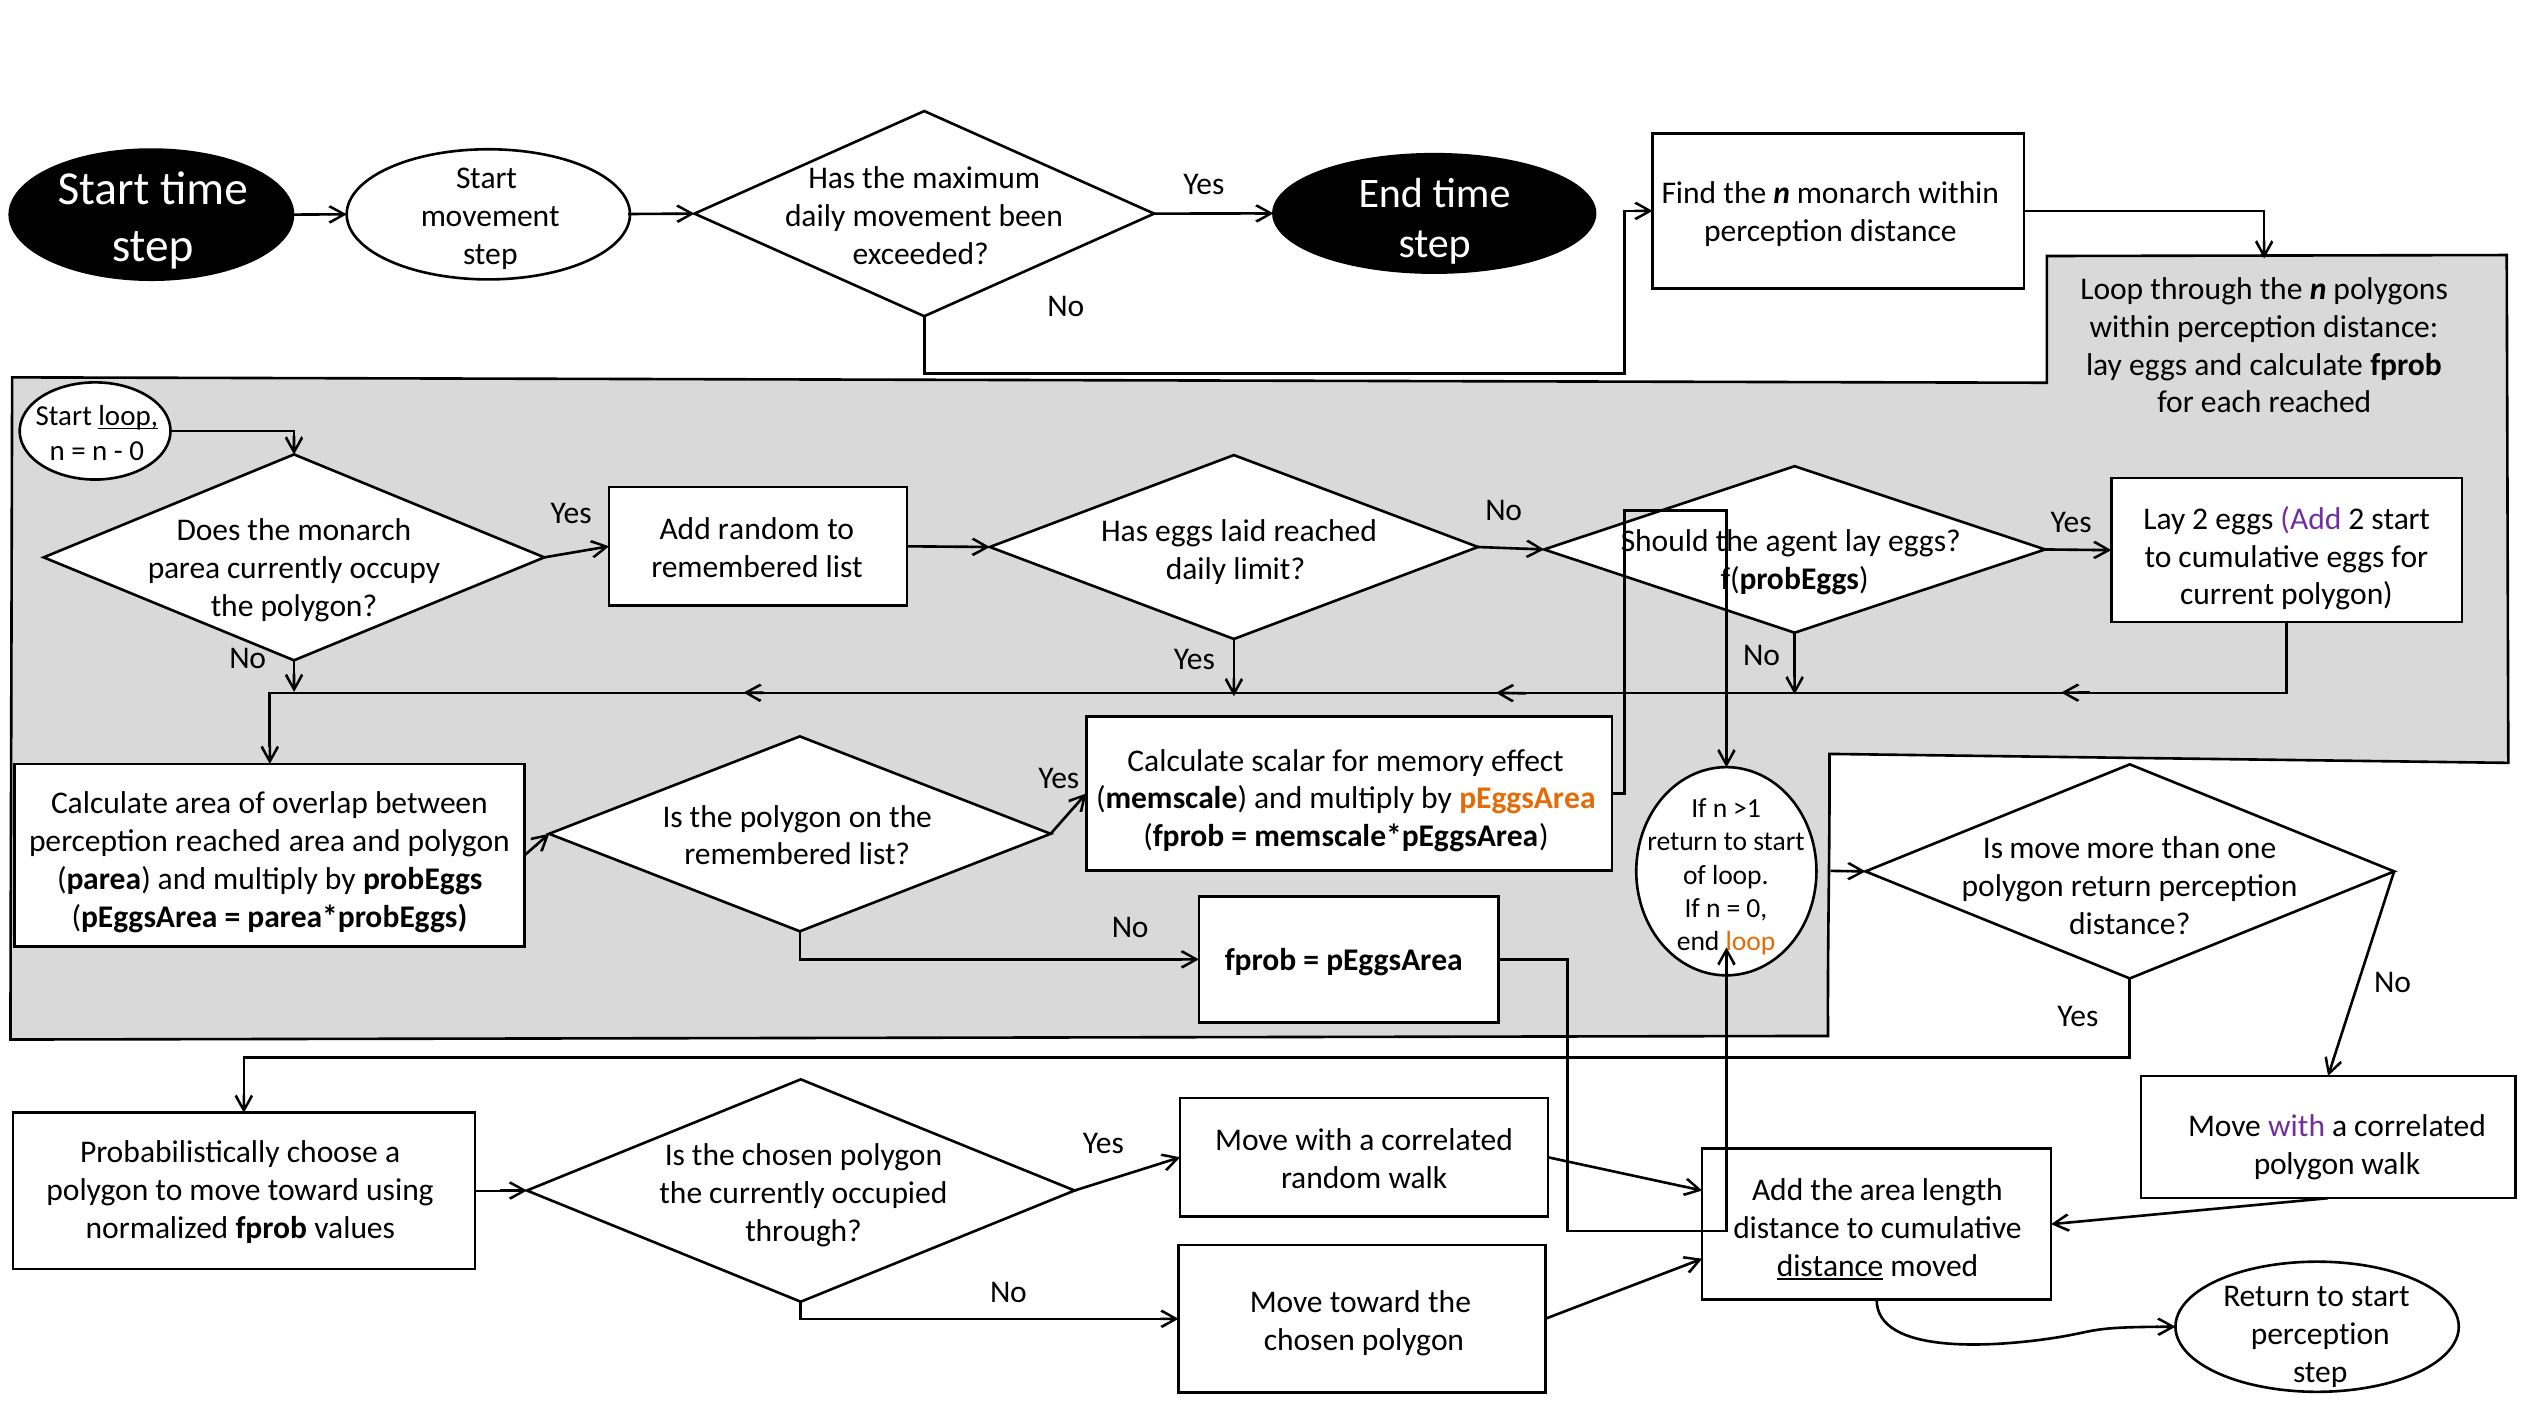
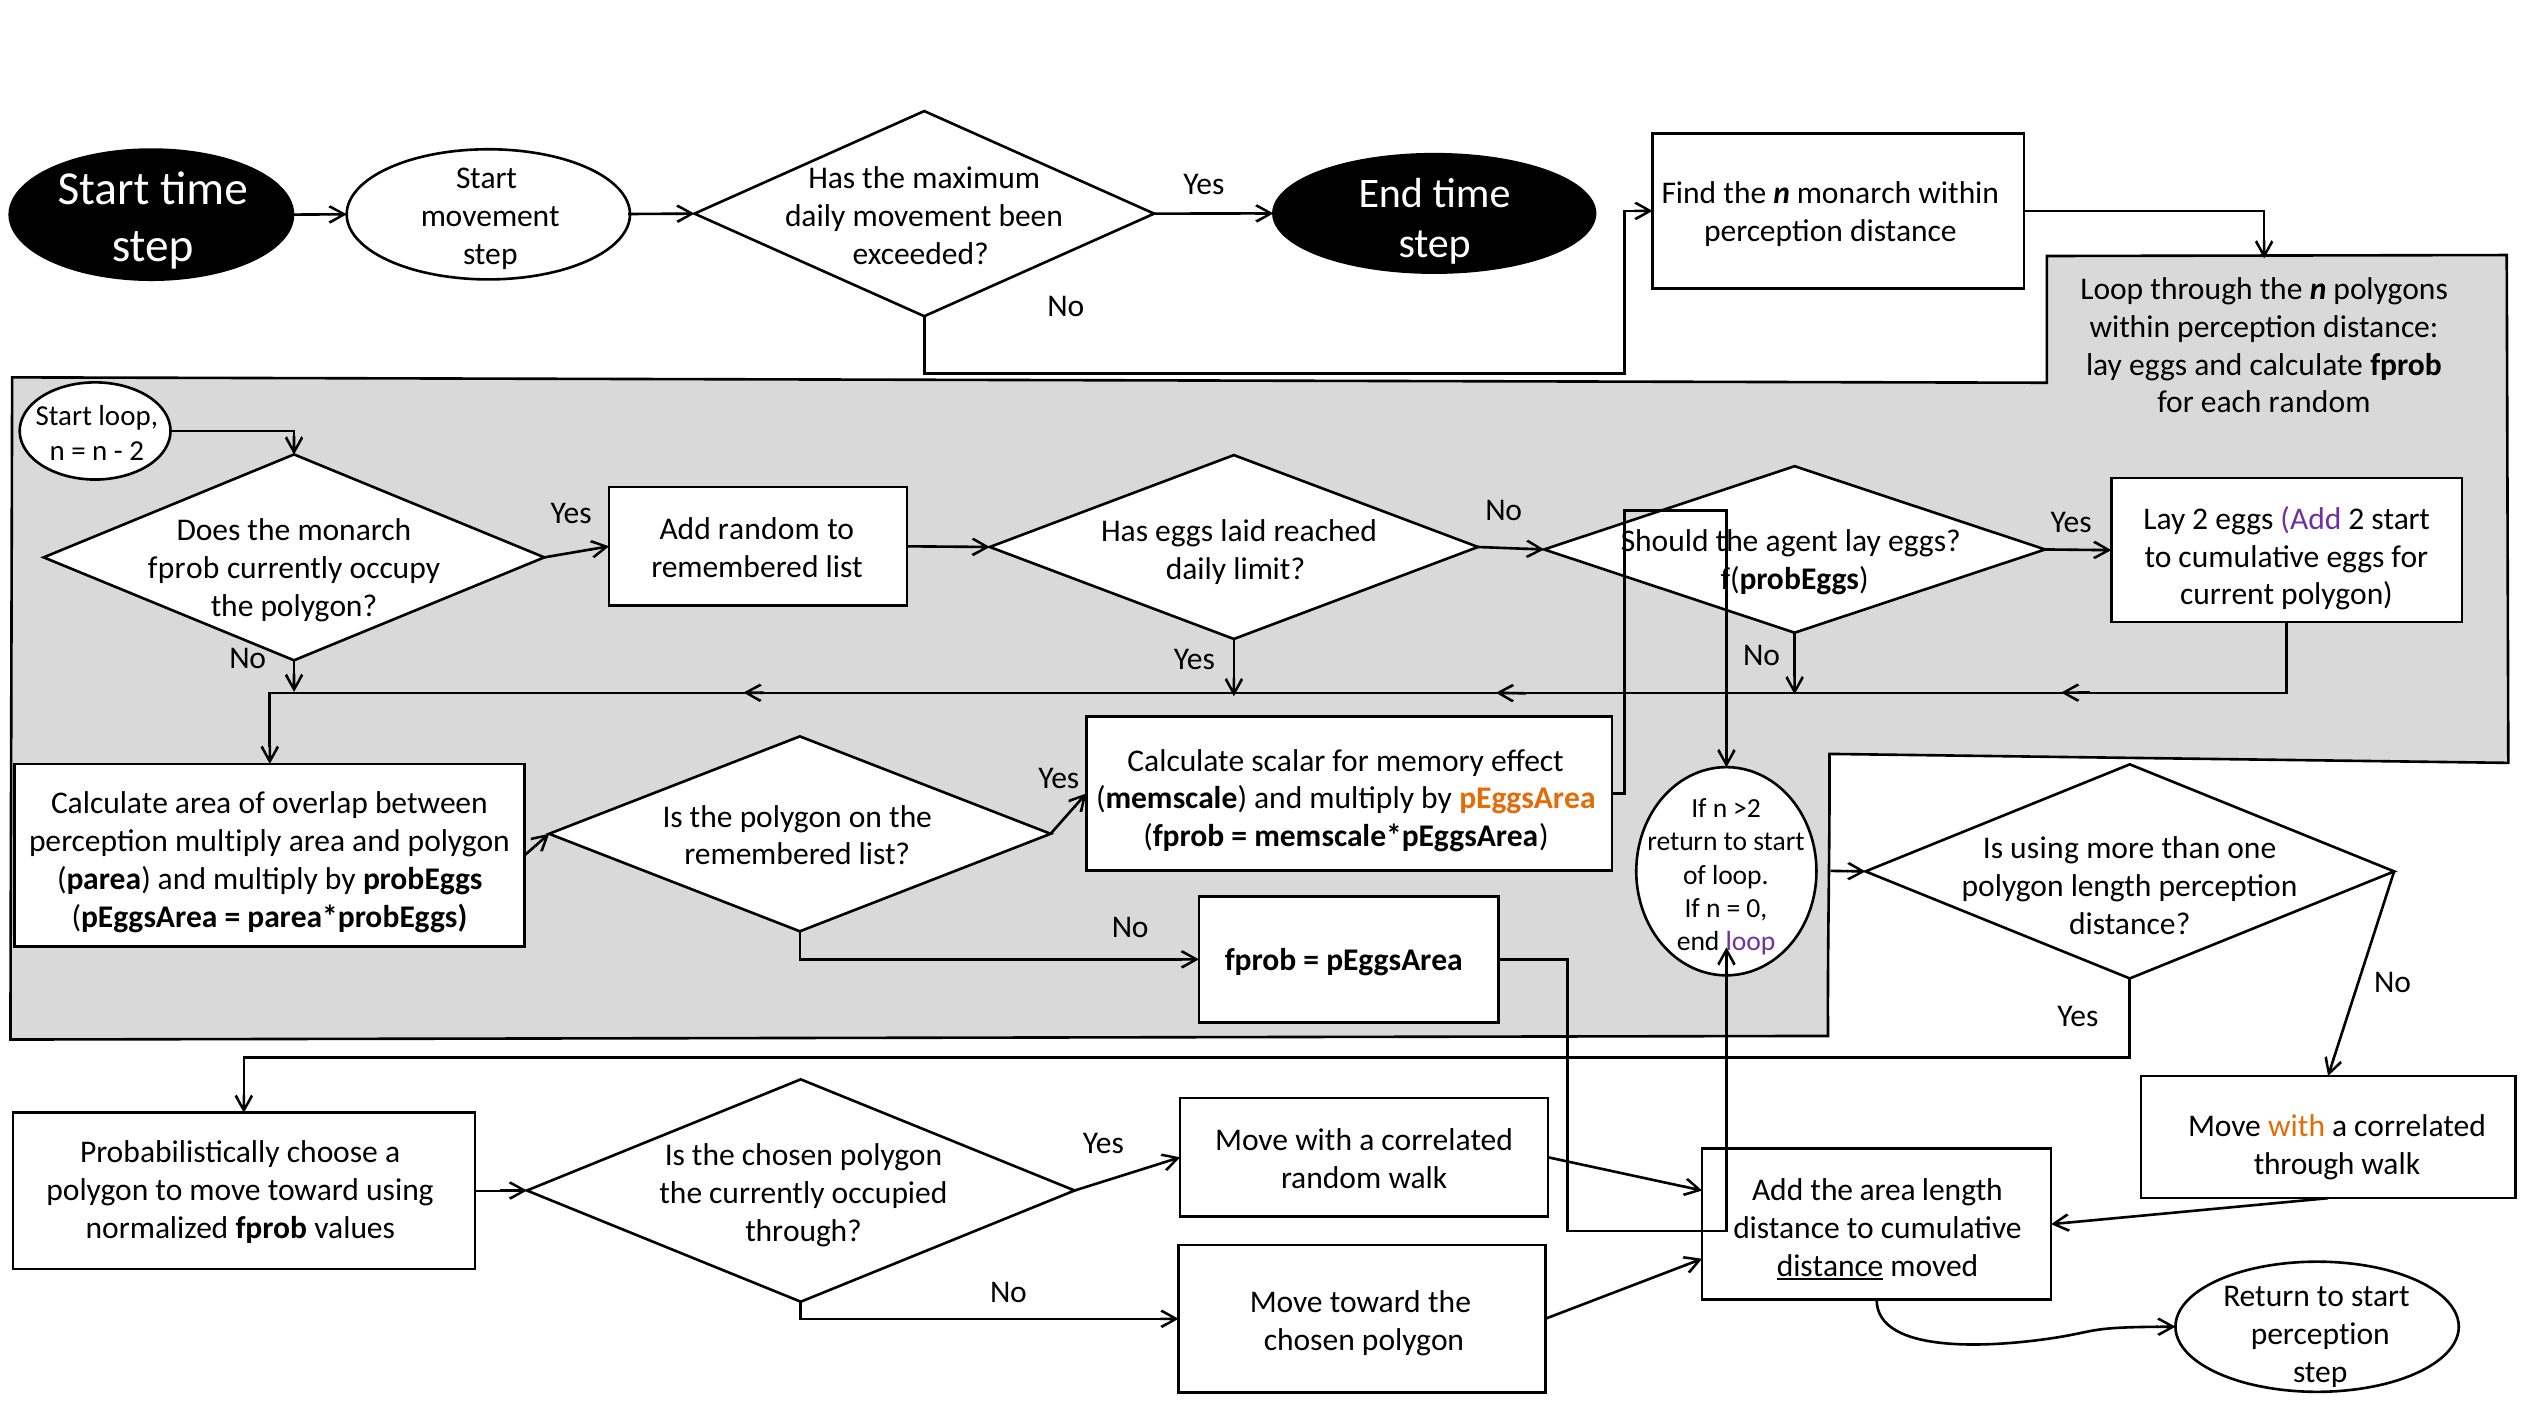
each reached: reached -> random (2320, 402)
loop underline: present -> none (128, 416)
0: 0 -> 2 (137, 451)
parea: parea -> fprob (184, 568)
>1: >1 -> >2 (1747, 809)
perception reached: reached -> multiply (228, 841)
Is move: move -> using (2044, 848)
polygon return: return -> length (2111, 886)
loop colour: orange -> purple (1750, 941)
with colour: purple -> orange (2297, 1126)
polygon: polygon -> through (2304, 1164)
